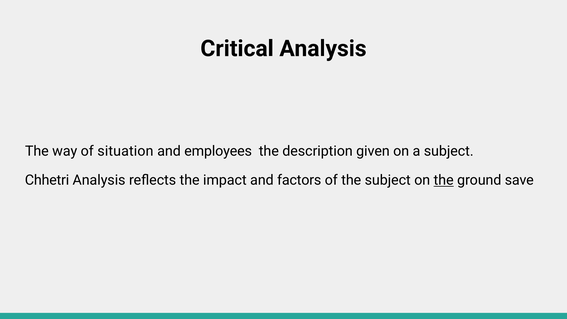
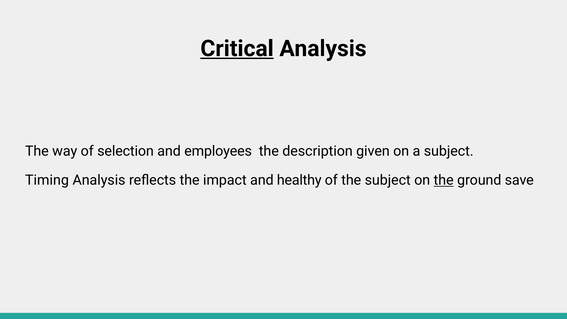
Critical underline: none -> present (237, 49)
situation: situation -> selection (126, 151)
Chhetri: Chhetri -> Timing (47, 180)
factors: factors -> healthy (299, 180)
